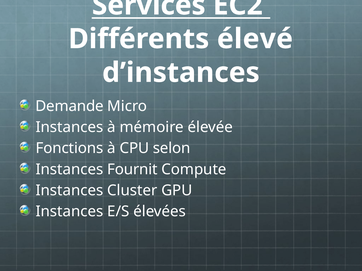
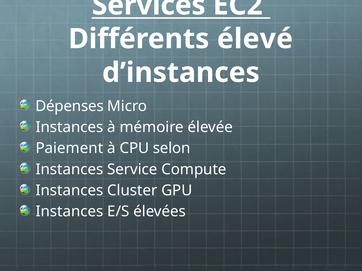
Demande: Demande -> Dépenses (70, 106)
Fonctions: Fonctions -> Paiement (69, 148)
Fournit: Fournit -> Service (132, 170)
